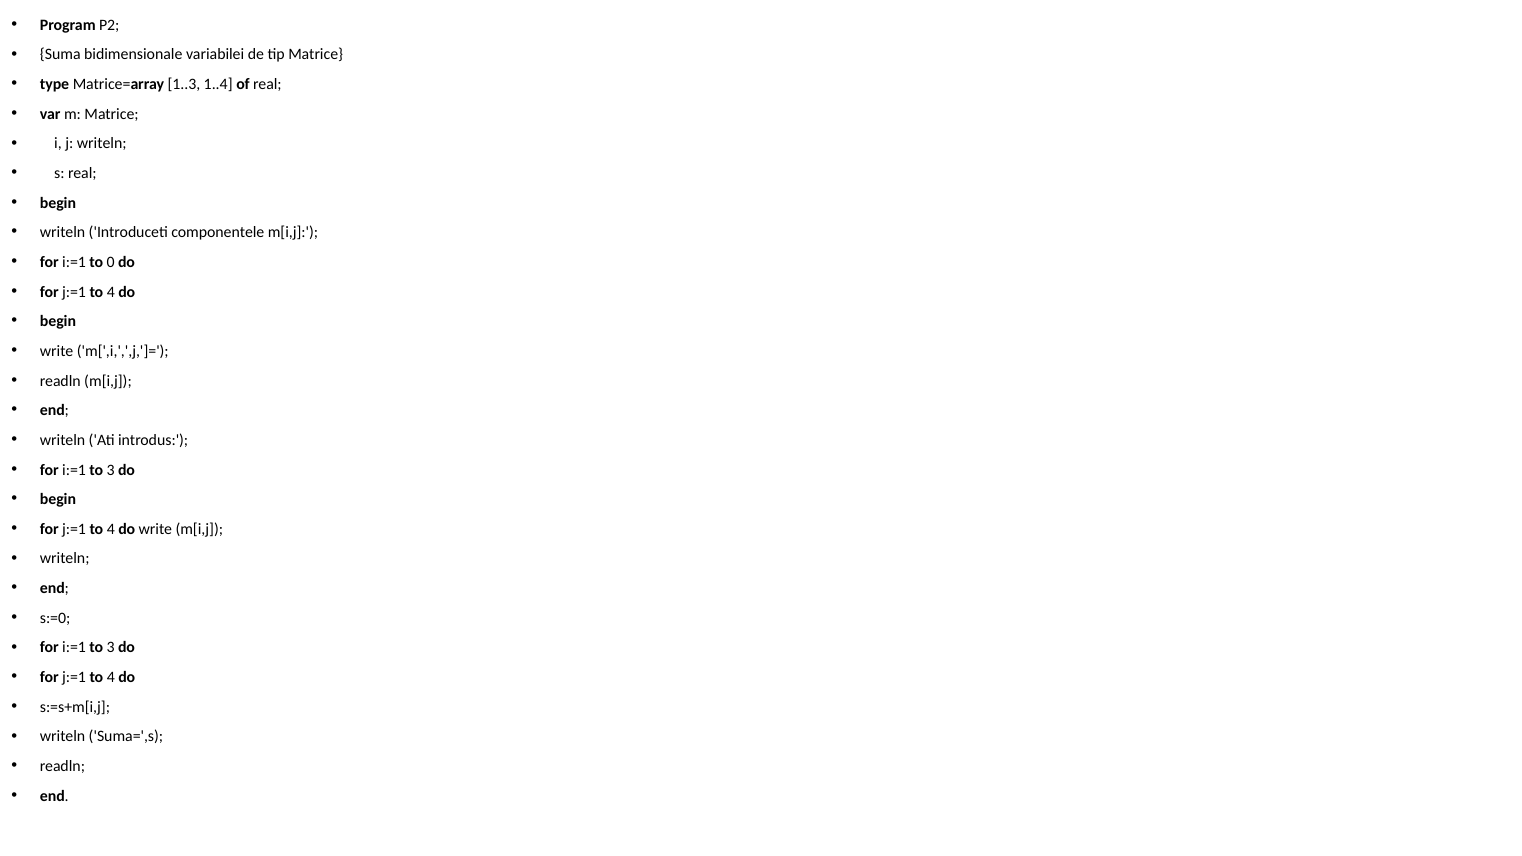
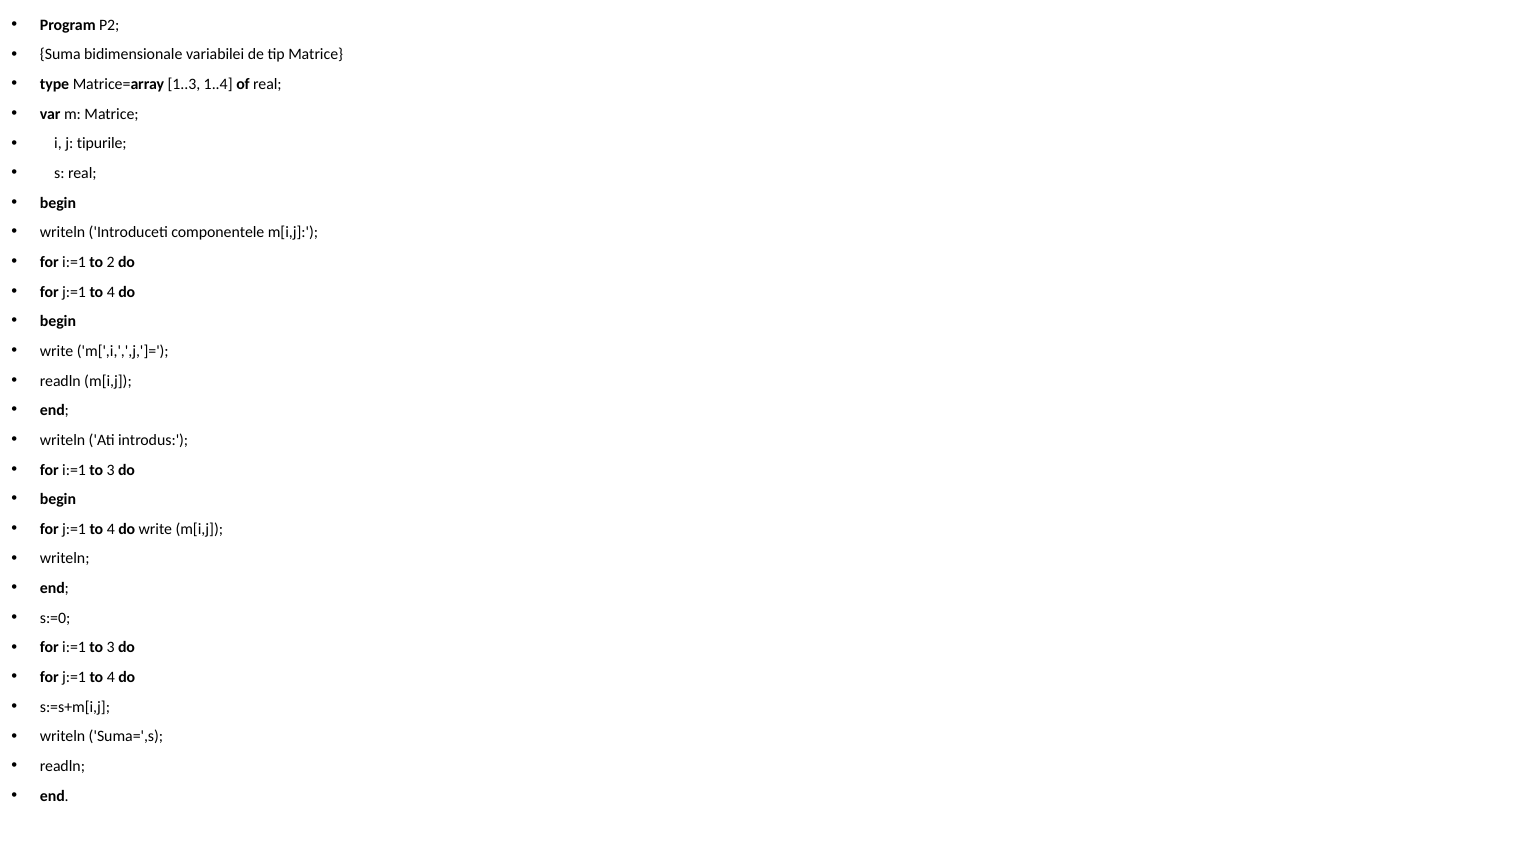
j writeln: writeln -> tipurile (102, 144)
0: 0 -> 2 (111, 262)
